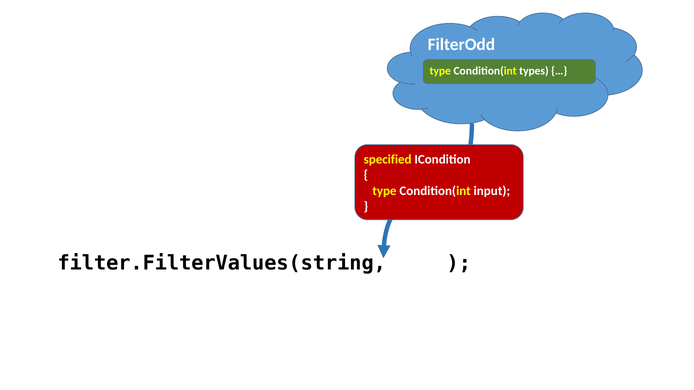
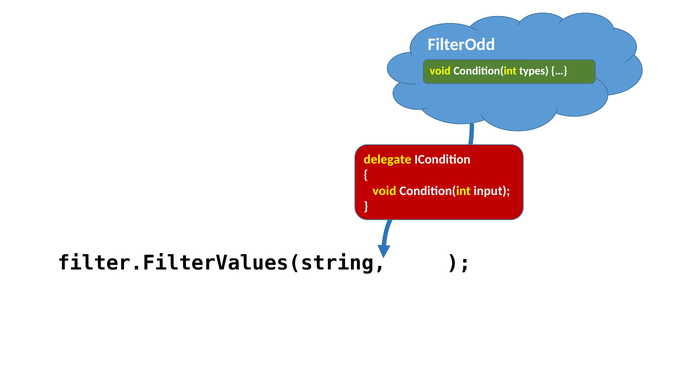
type: type -> void (440, 71)
specified: specified -> delegate (388, 160)
type: type -> void (384, 191)
